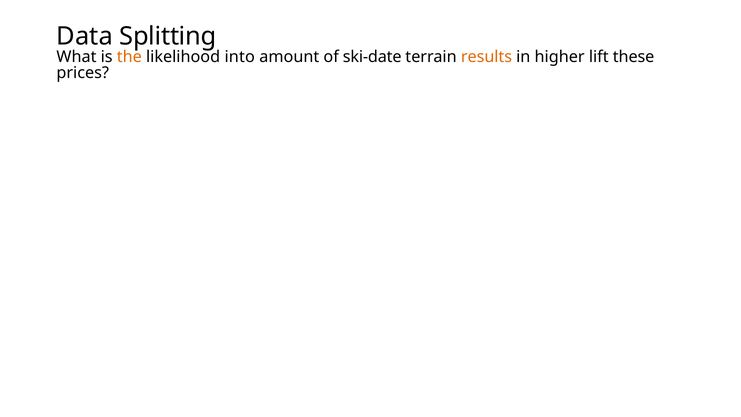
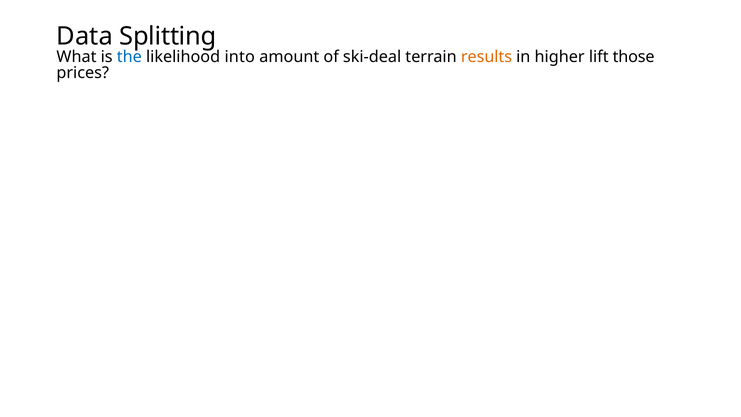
the colour: orange -> blue (129, 57)
ski-date: ski-date -> ski-deal (372, 57)
these: these -> those (634, 57)
